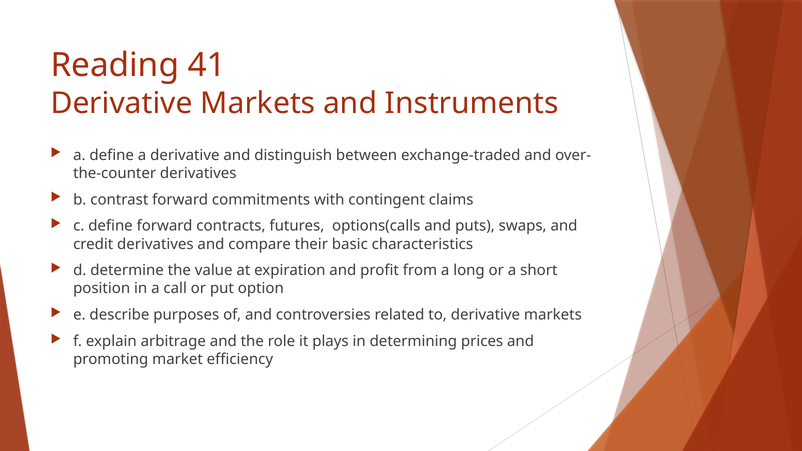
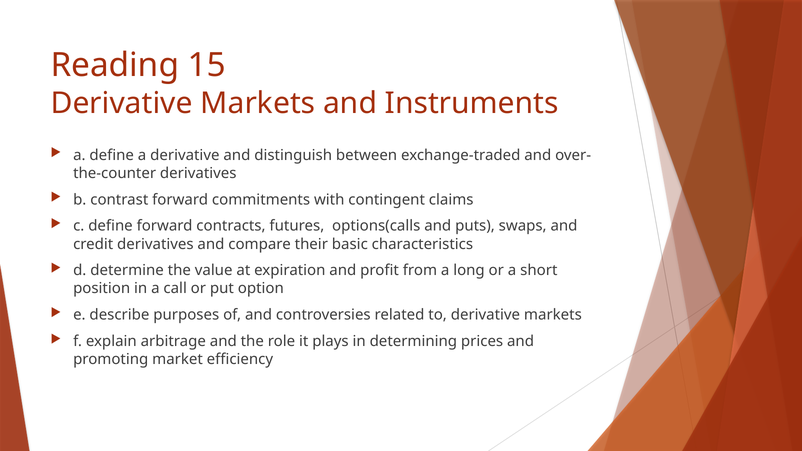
41: 41 -> 15 (207, 65)
